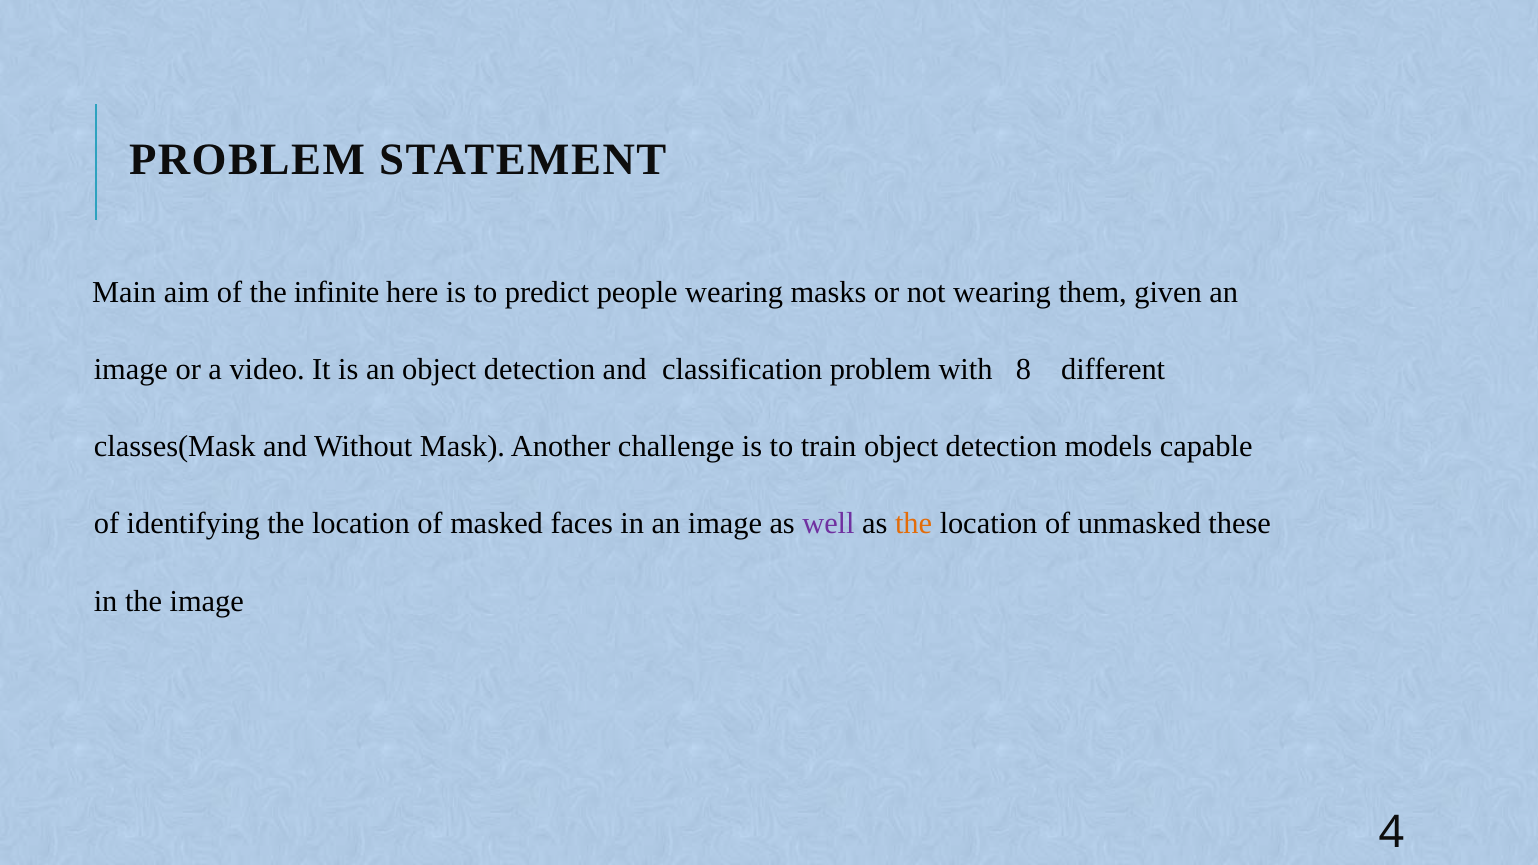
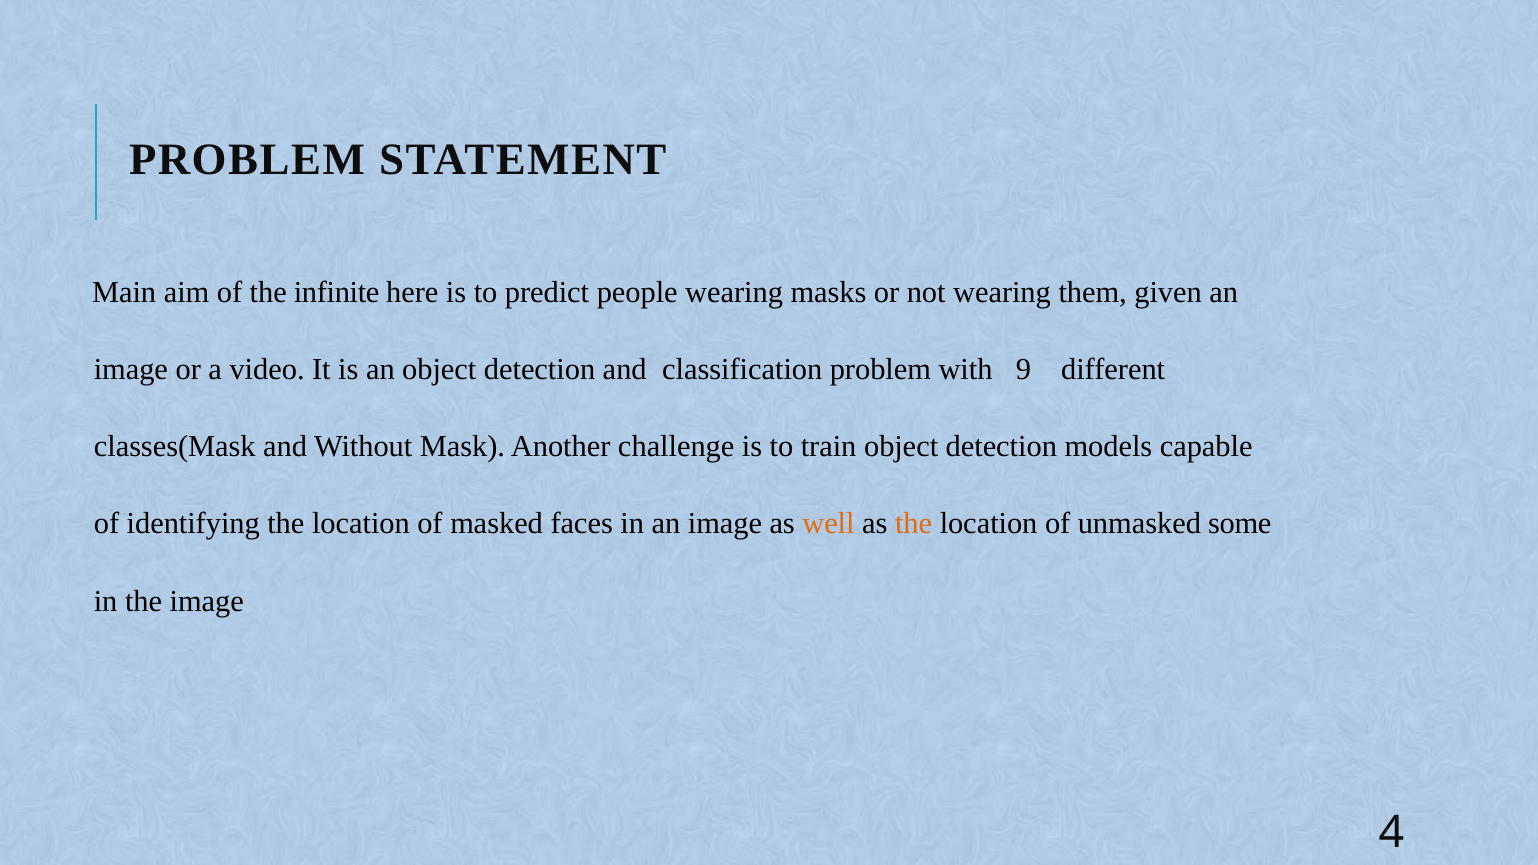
8: 8 -> 9 (1023, 370)
well colour: purple -> orange (828, 524)
these: these -> some (1240, 524)
